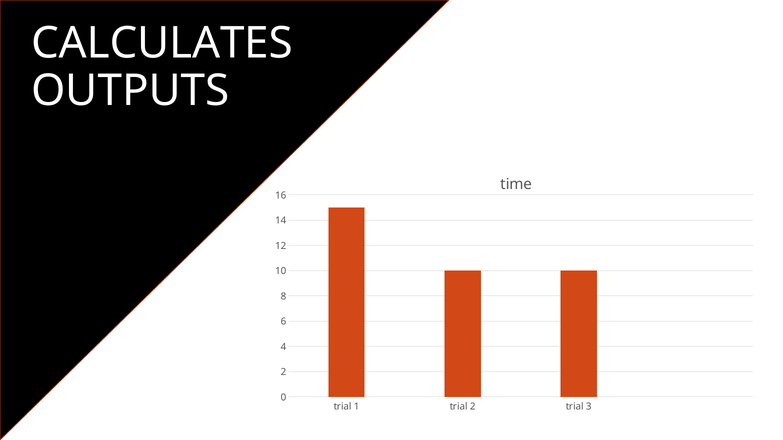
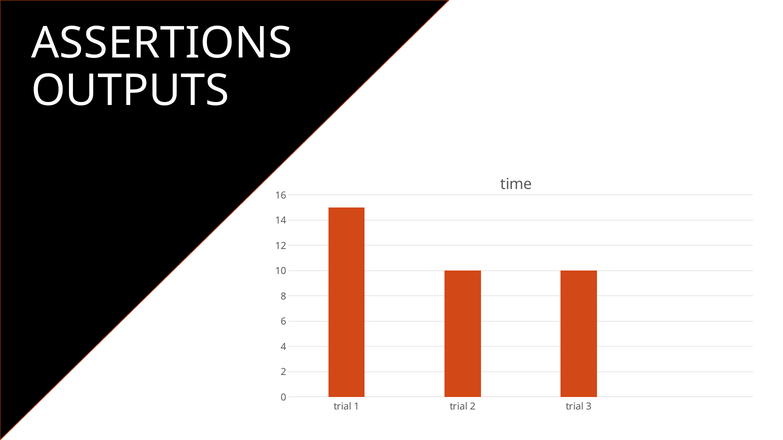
CALCULATES: CALCULATES -> ASSERTIONS (162, 43)
